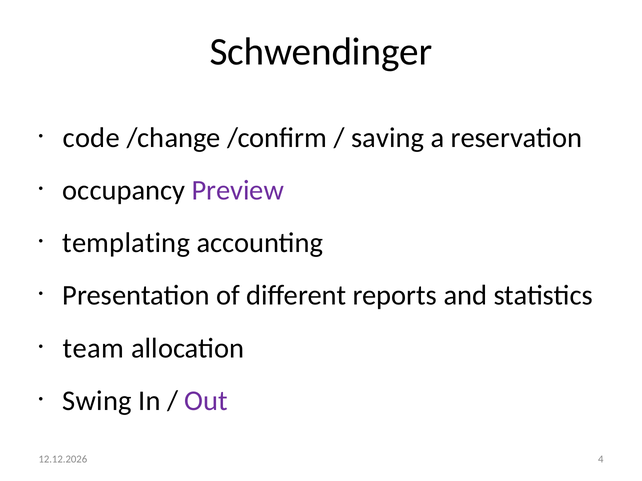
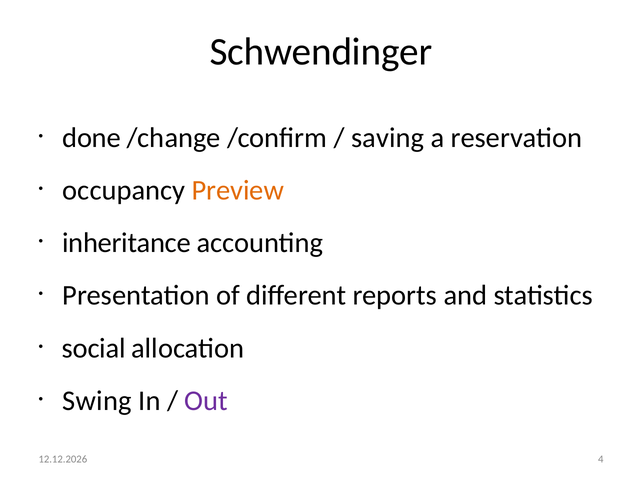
code: code -> done (92, 138)
Preview colour: purple -> orange (238, 191)
templating: templating -> inheritance (126, 243)
team: team -> social (94, 348)
